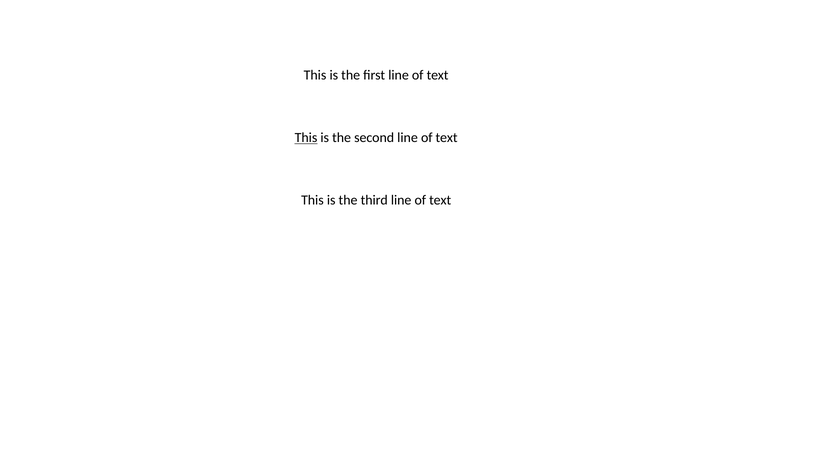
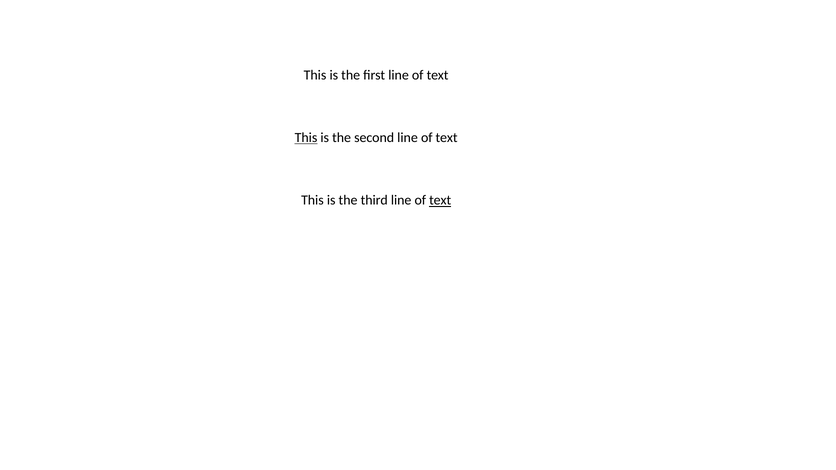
text underline: none -> present (440, 201)
